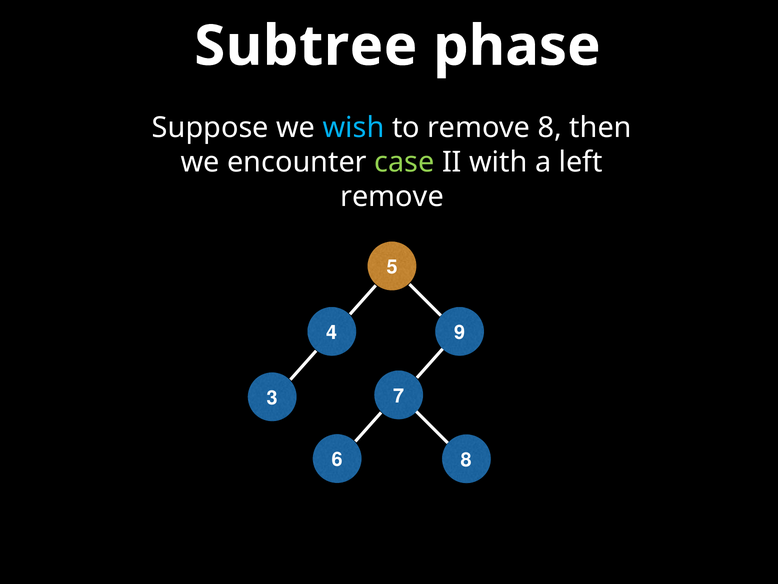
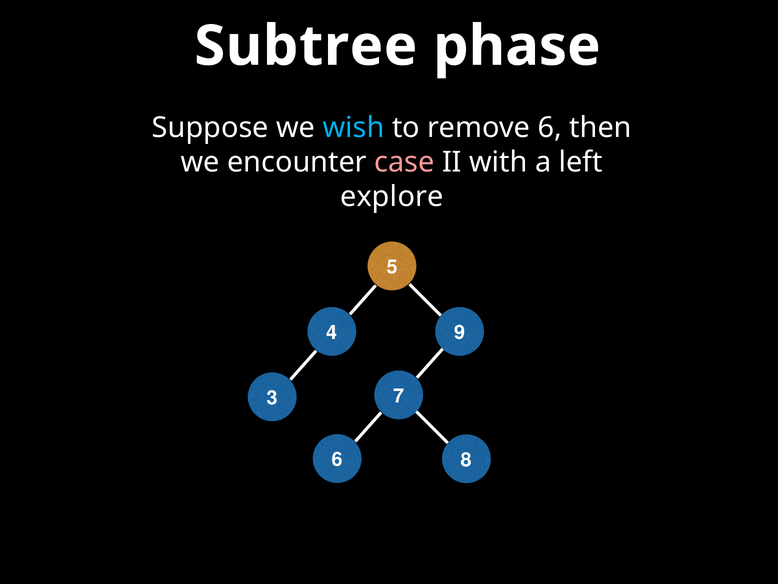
remove 8: 8 -> 6 (550, 127)
case colour: light green -> pink (404, 162)
remove: remove -> explore (392, 197)
